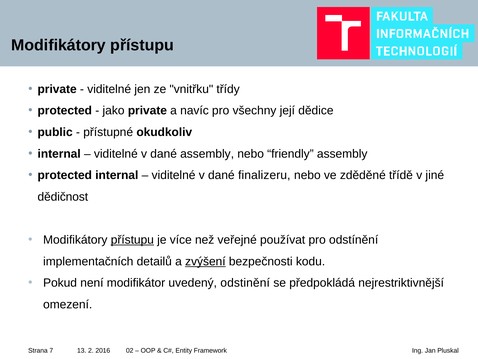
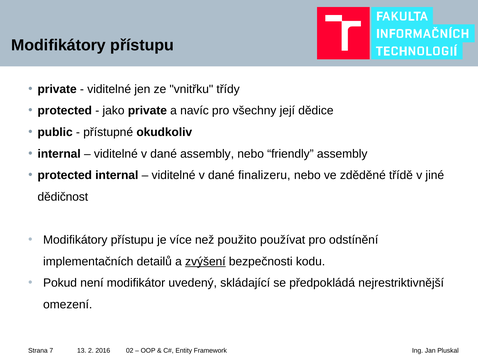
přístupu underline: present -> none (132, 240)
veřejné: veřejné -> použito (237, 240)
odstinění: odstinění -> skládající (245, 283)
